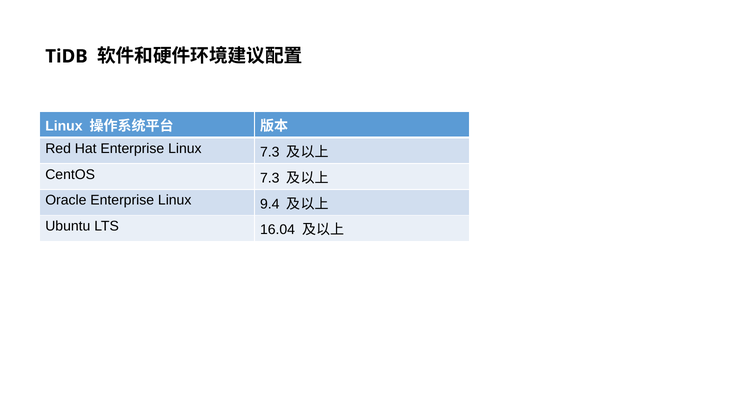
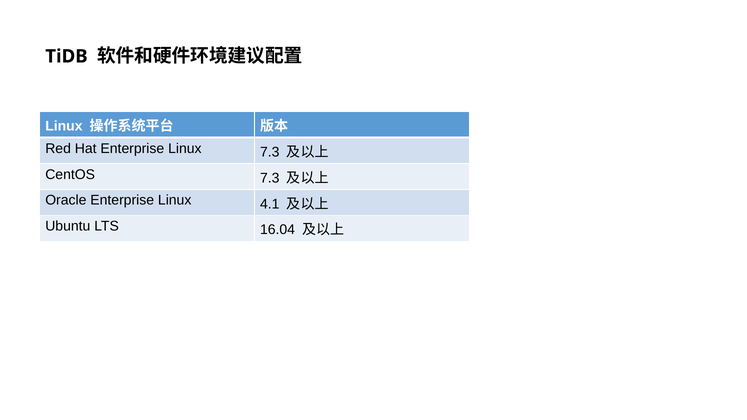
9.4: 9.4 -> 4.1 (270, 204)
